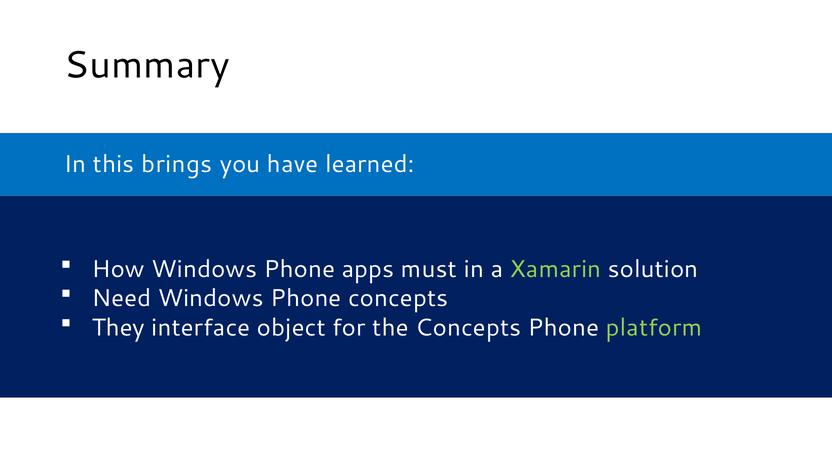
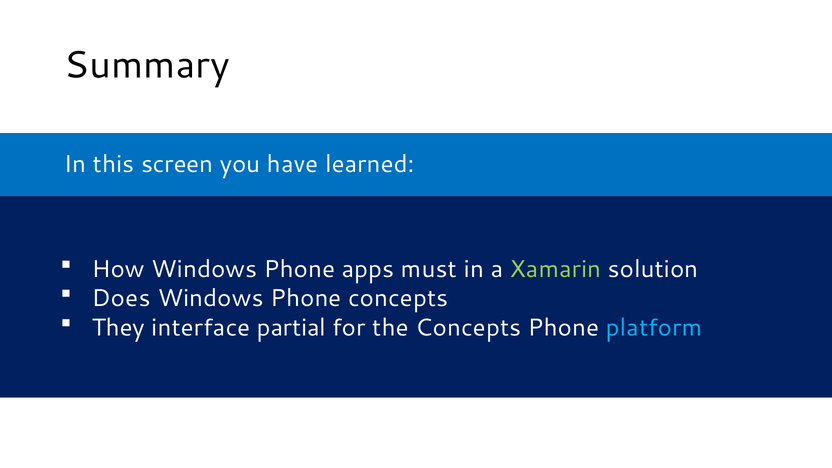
brings: brings -> screen (177, 164)
Need: Need -> Does (121, 298)
object: object -> partial (291, 328)
platform colour: light green -> light blue (654, 328)
